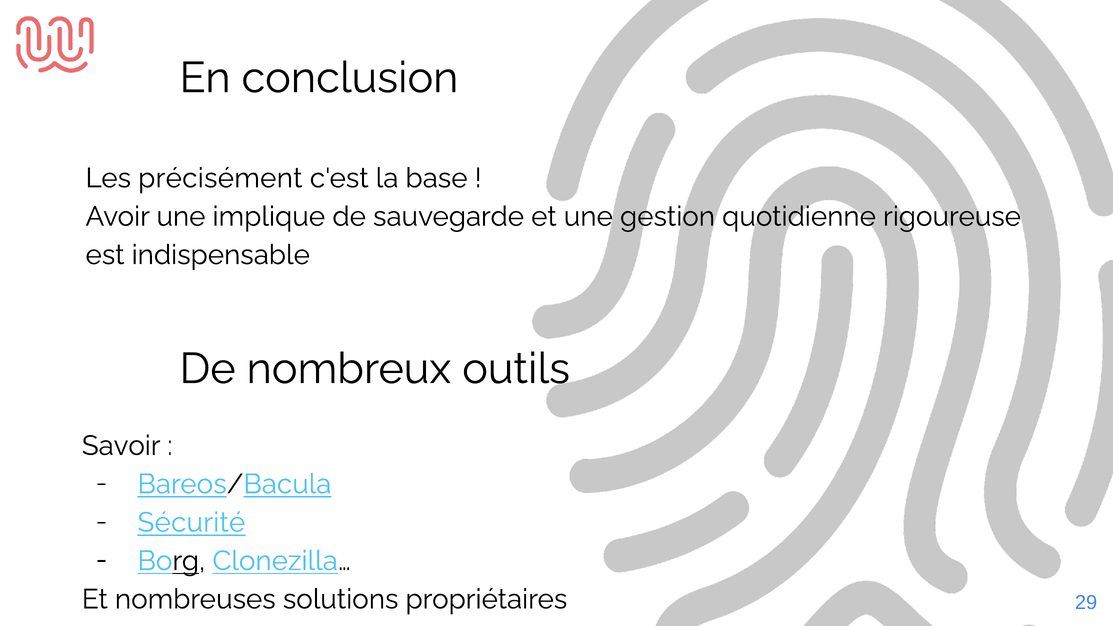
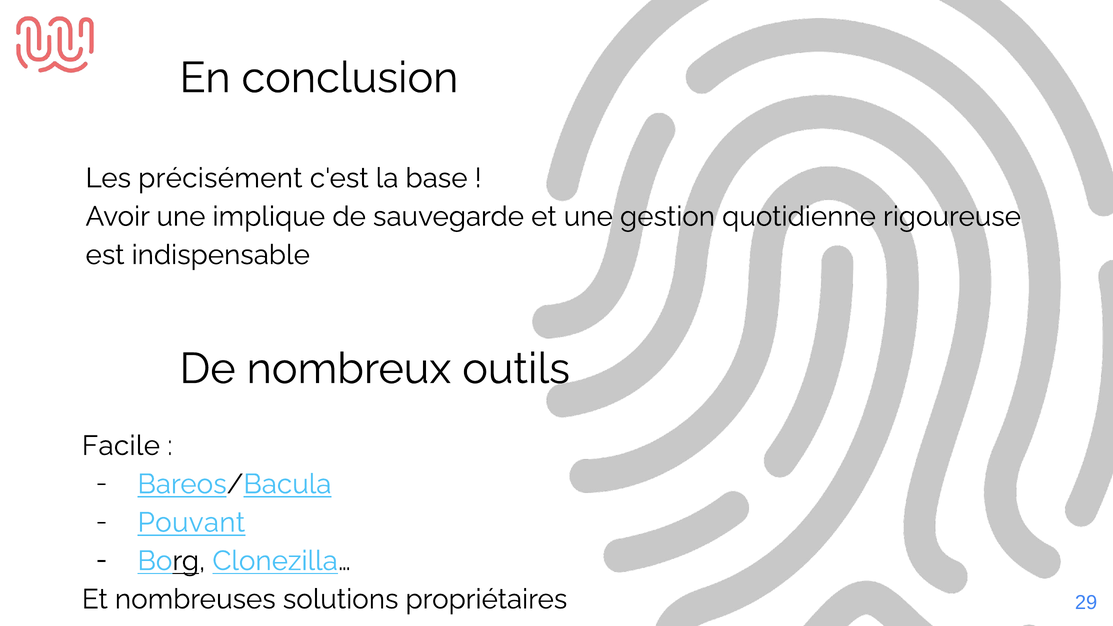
Savoir: Savoir -> Facile (121, 446)
Sécurité: Sécurité -> Pouvant (191, 523)
